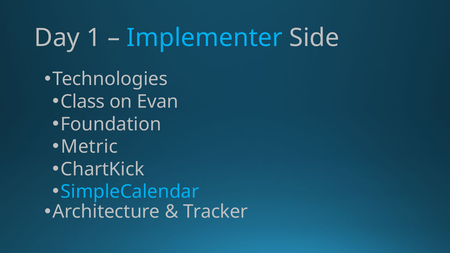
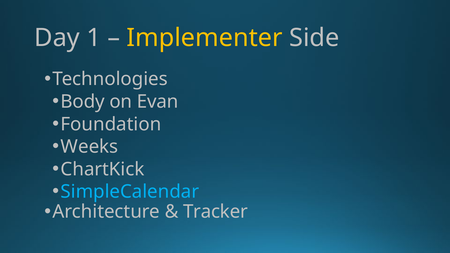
Implementer colour: light blue -> yellow (205, 38)
Class: Class -> Body (83, 102)
Metric: Metric -> Weeks (89, 147)
